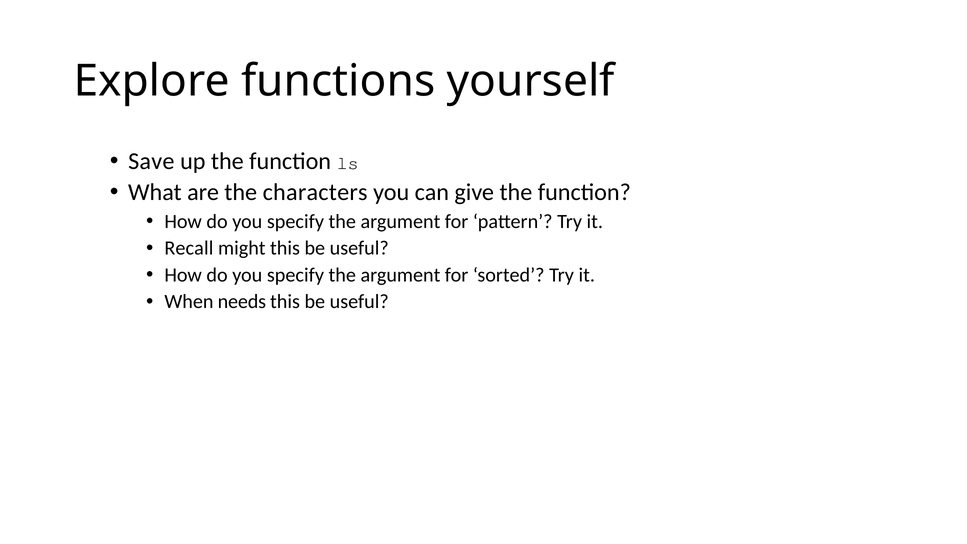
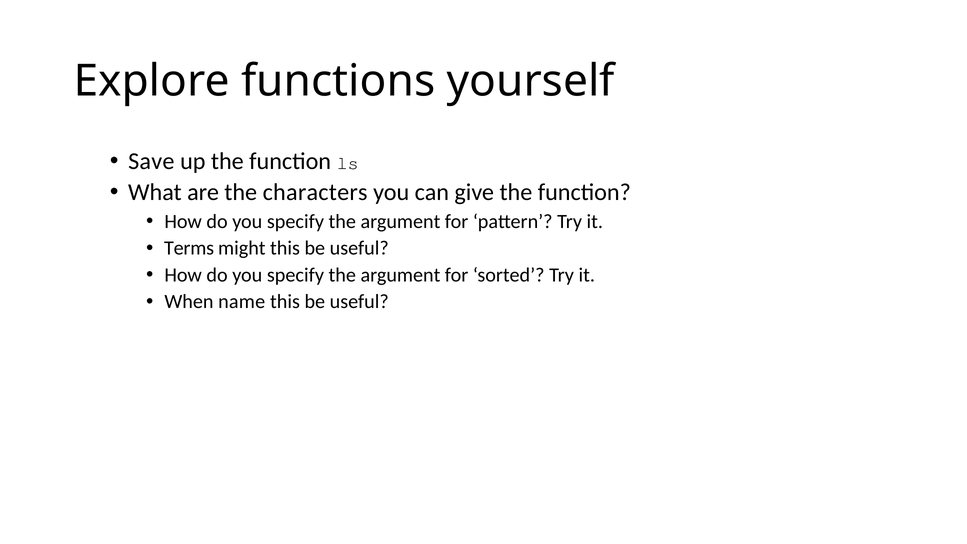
Recall: Recall -> Terms (189, 248)
needs: needs -> name (242, 302)
